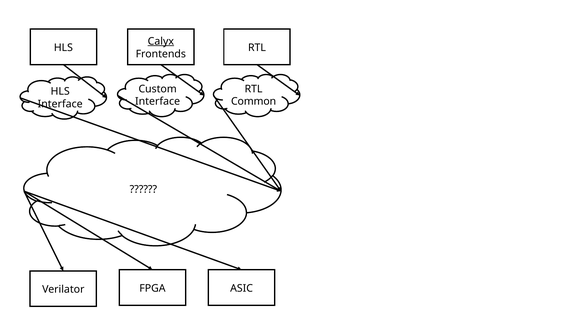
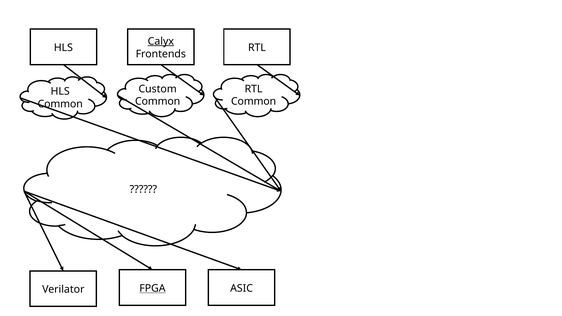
Interface: Interface -> Common (158, 102)
Interface: Interface -> Common (60, 104)
FPGA underline: none -> present (152, 288)
